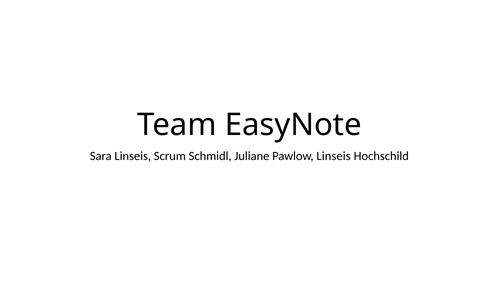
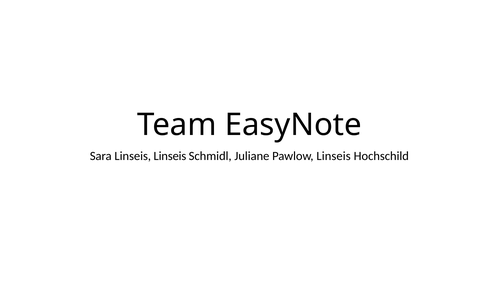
Linseis Scrum: Scrum -> Linseis (170, 156)
